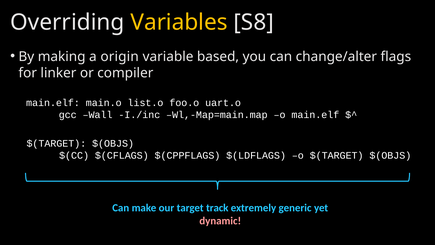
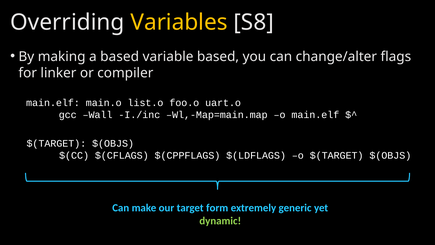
a origin: origin -> based (120, 57)
track: track -> form (217, 208)
dynamic colour: pink -> light green (220, 221)
